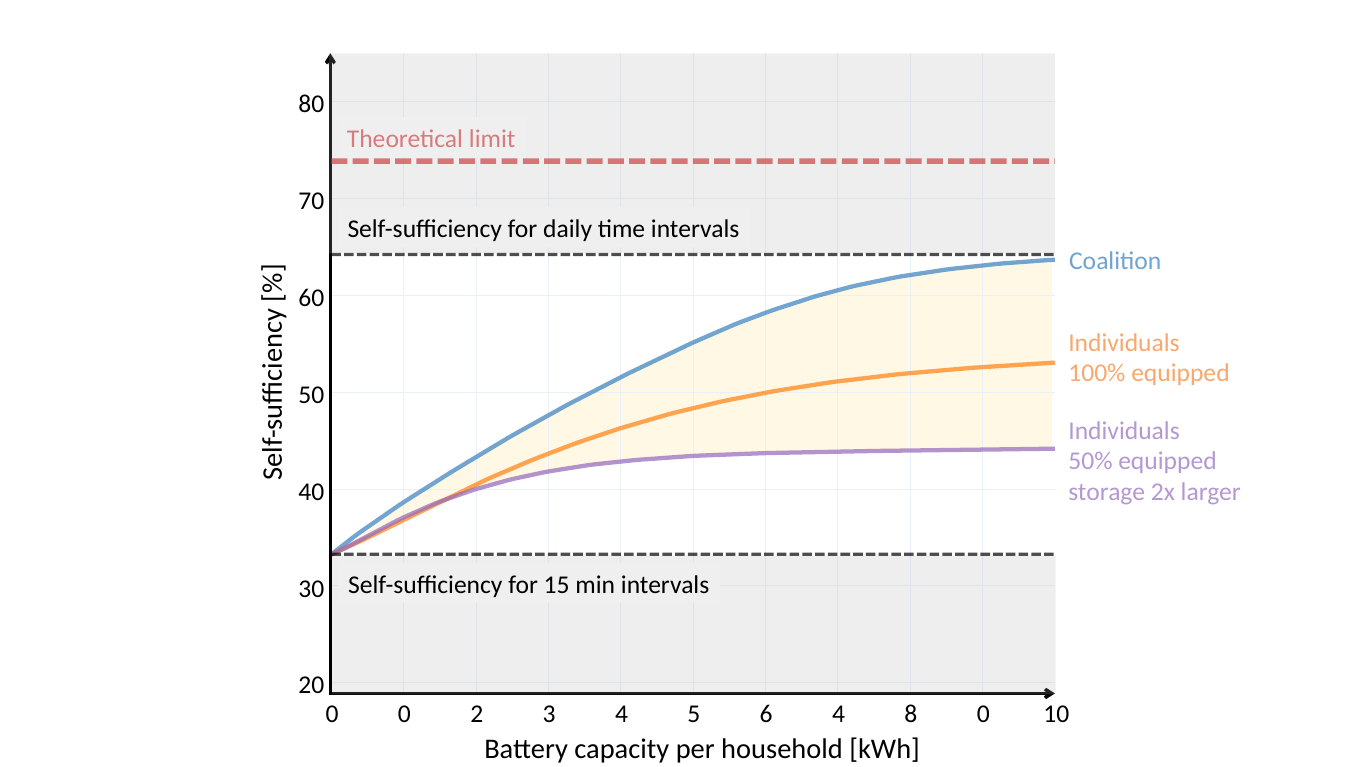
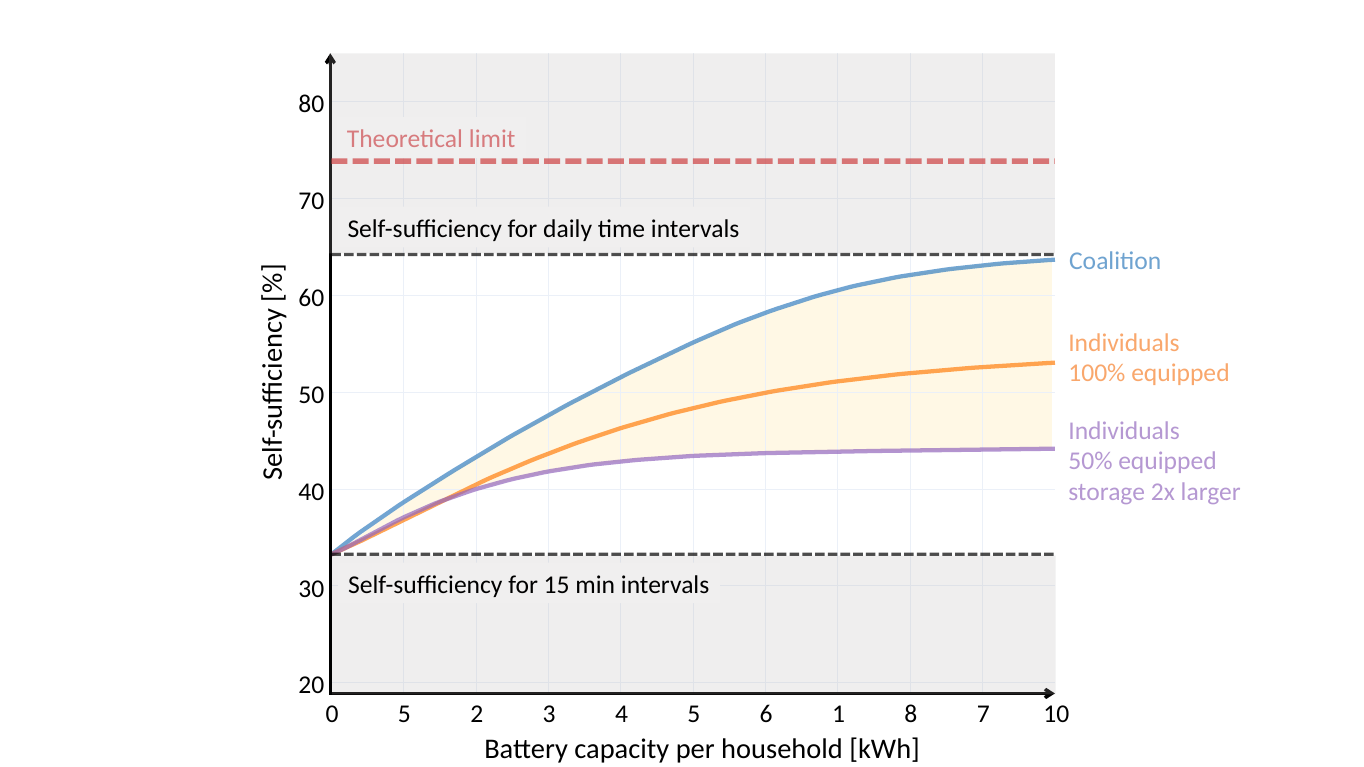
0 0: 0 -> 5 (404, 715)
6 4: 4 -> 1 (839, 715)
8 0: 0 -> 7 (983, 715)
